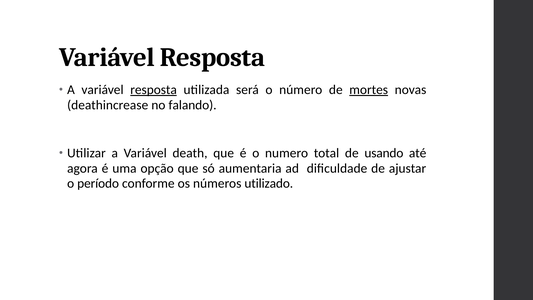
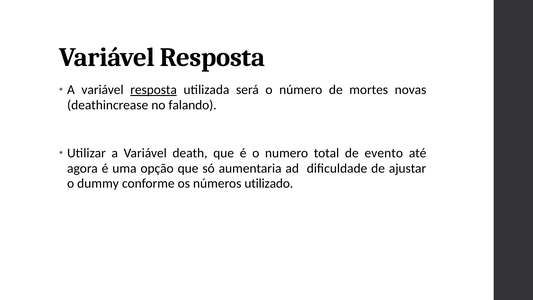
mortes underline: present -> none (369, 90)
usando: usando -> evento (384, 153)
período: período -> dummy (98, 183)
